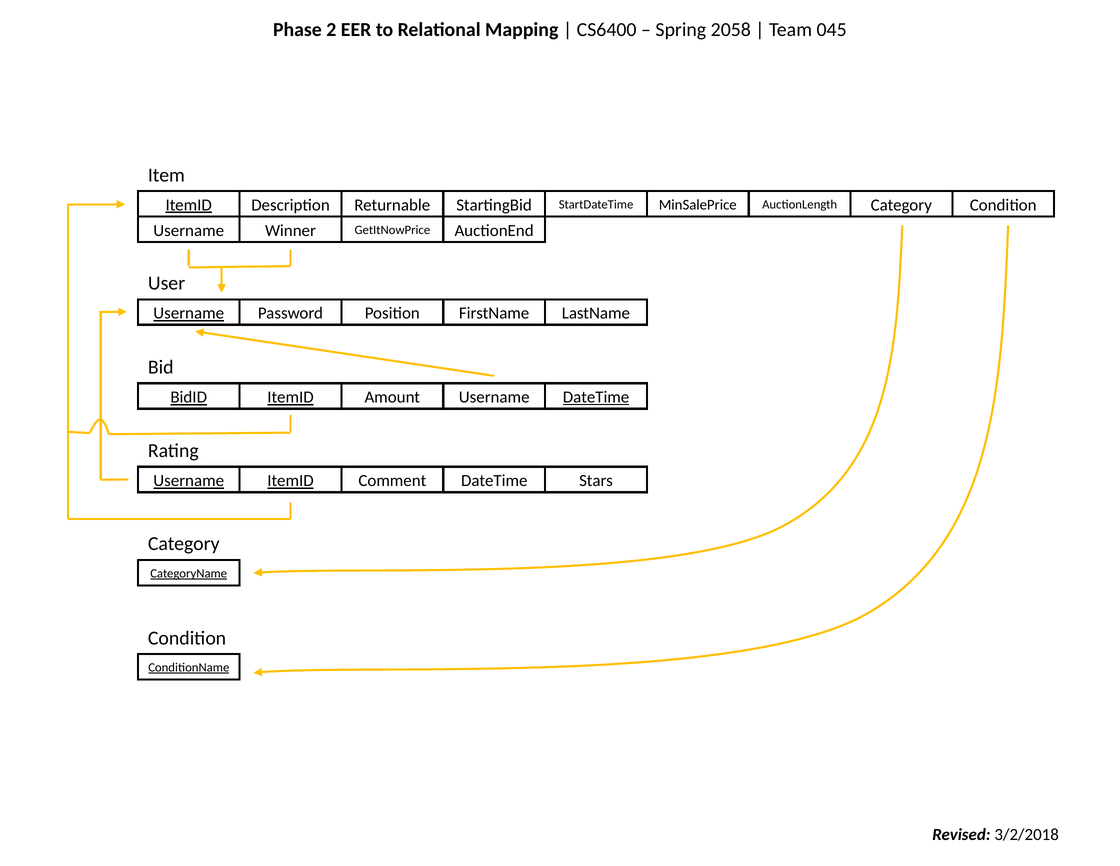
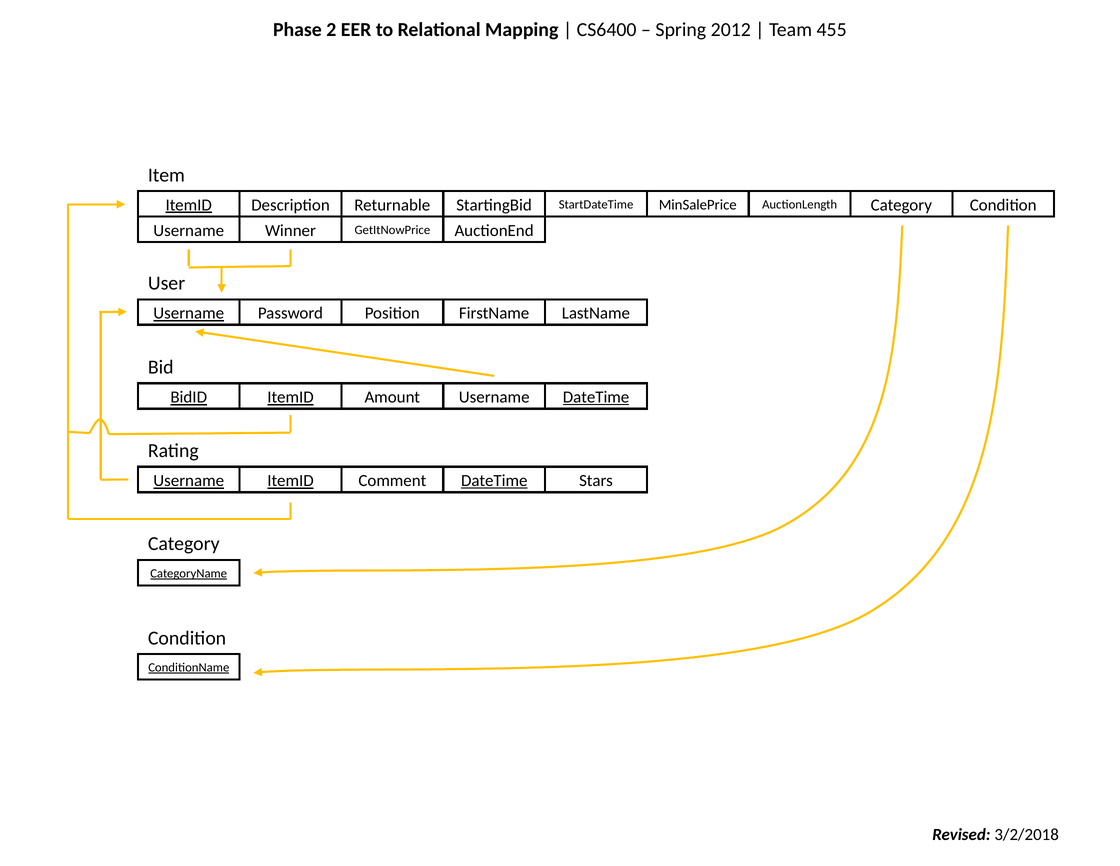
2058: 2058 -> 2012 (731, 30)
045: 045 -> 455 (832, 30)
DateTime underline: none -> present (494, 480)
